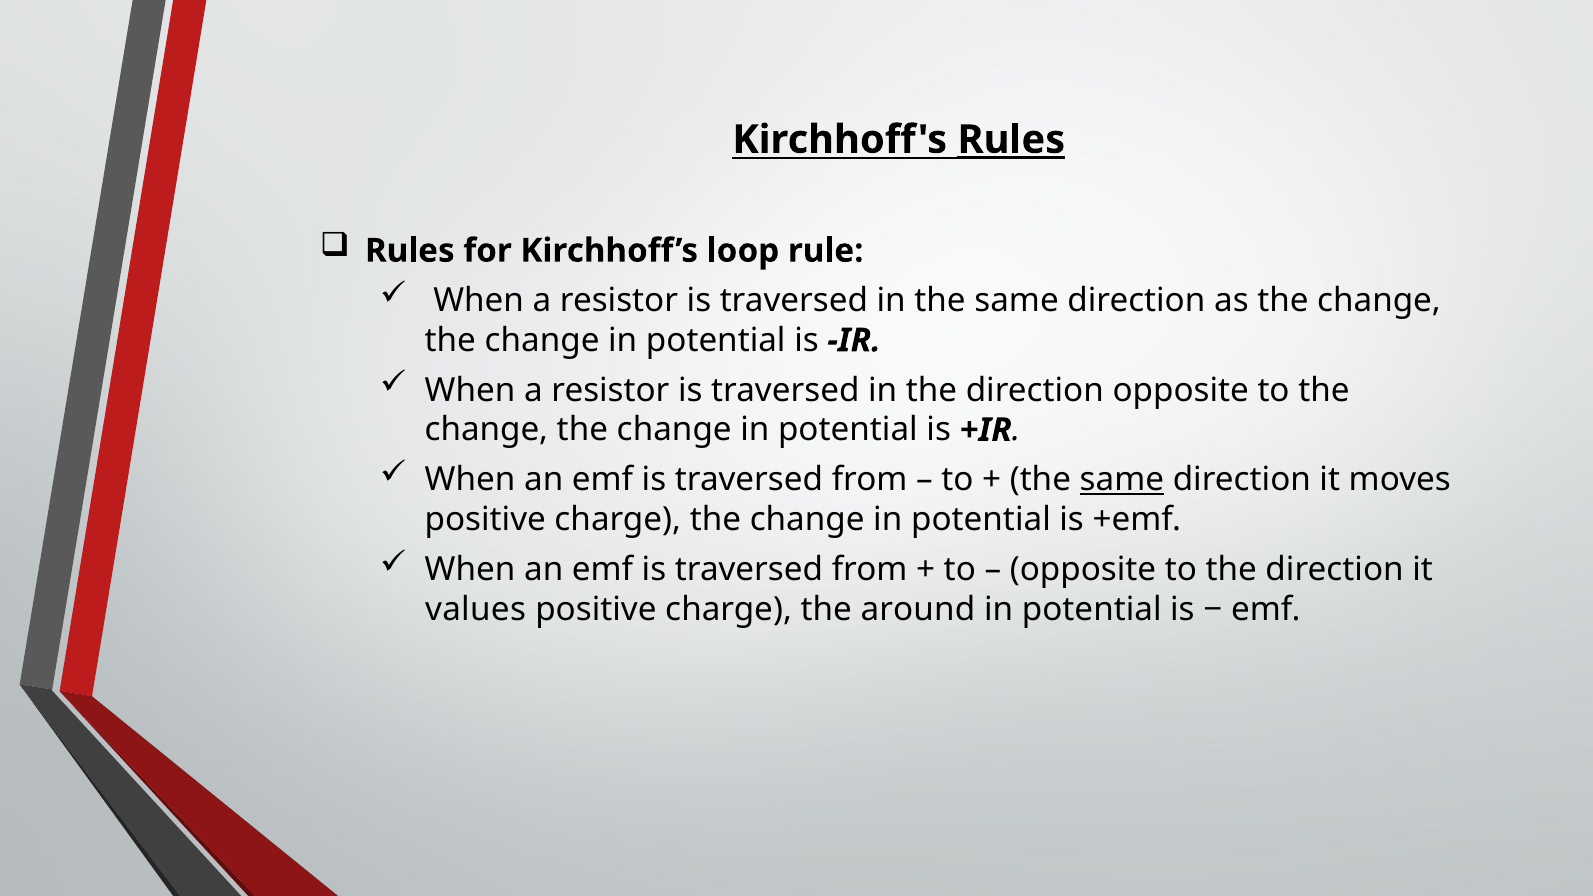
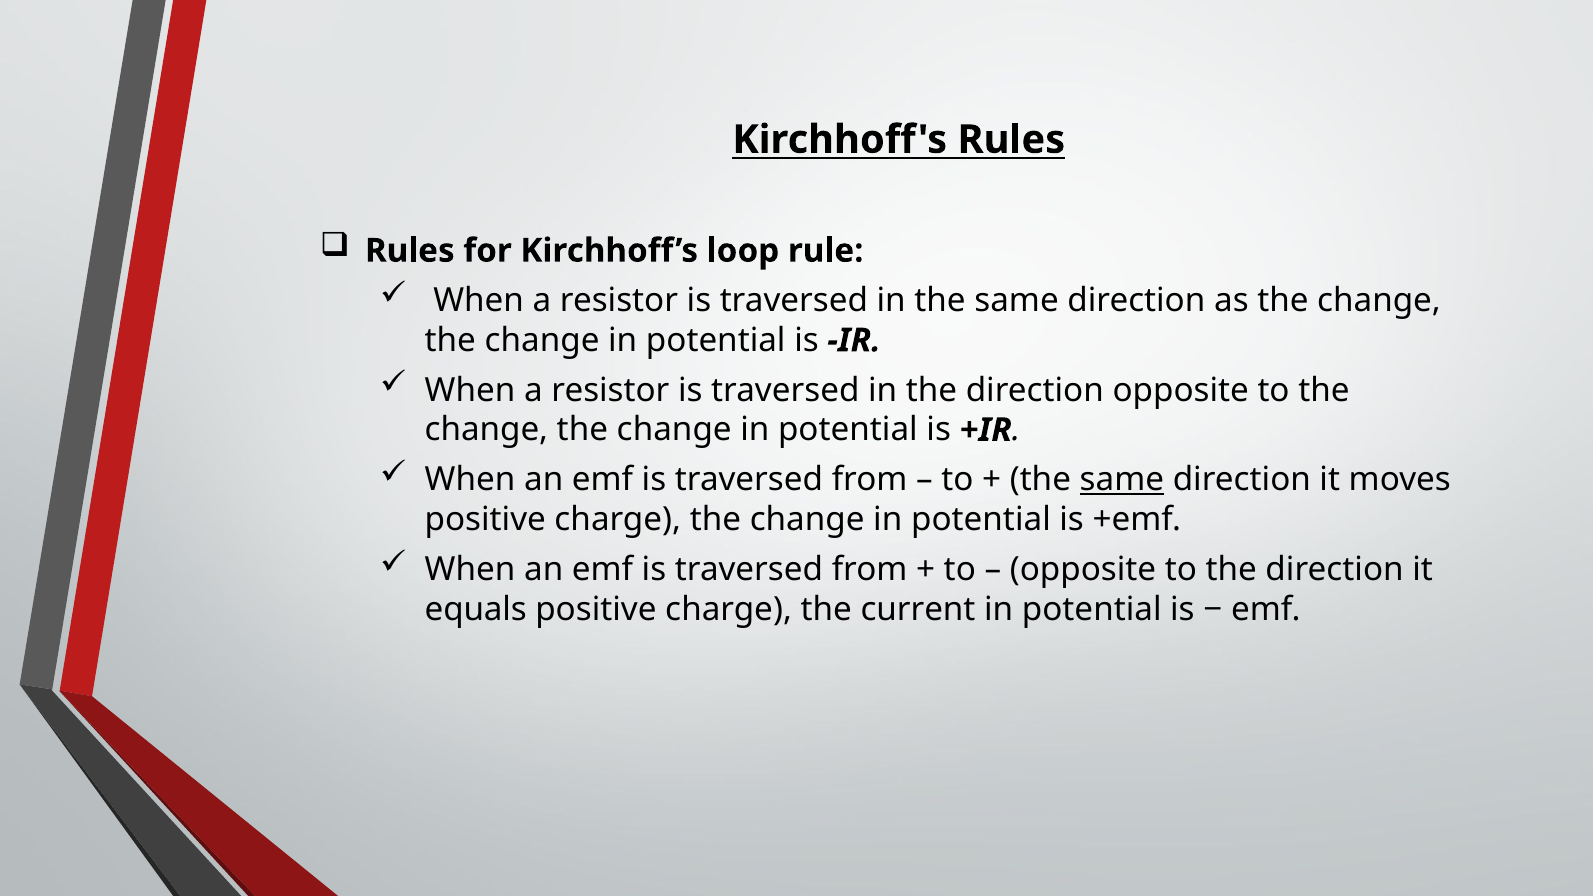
Rules underline: present -> none (1011, 140)
values: values -> equals (476, 609)
around: around -> current (918, 609)
